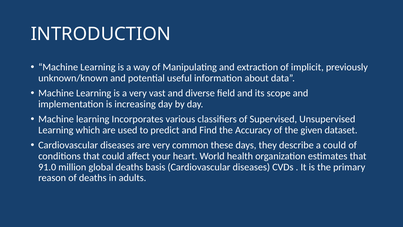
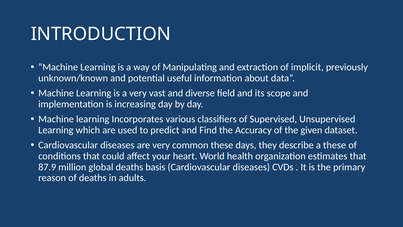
a could: could -> these (335, 145)
91.0: 91.0 -> 87.9 (47, 167)
